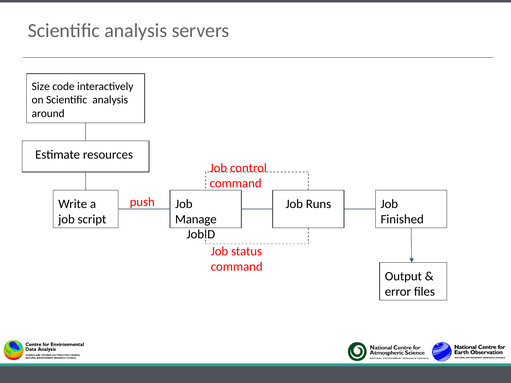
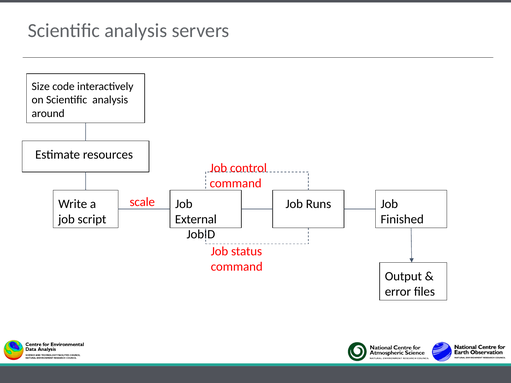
push: push -> scale (142, 202)
Manage: Manage -> External (196, 219)
